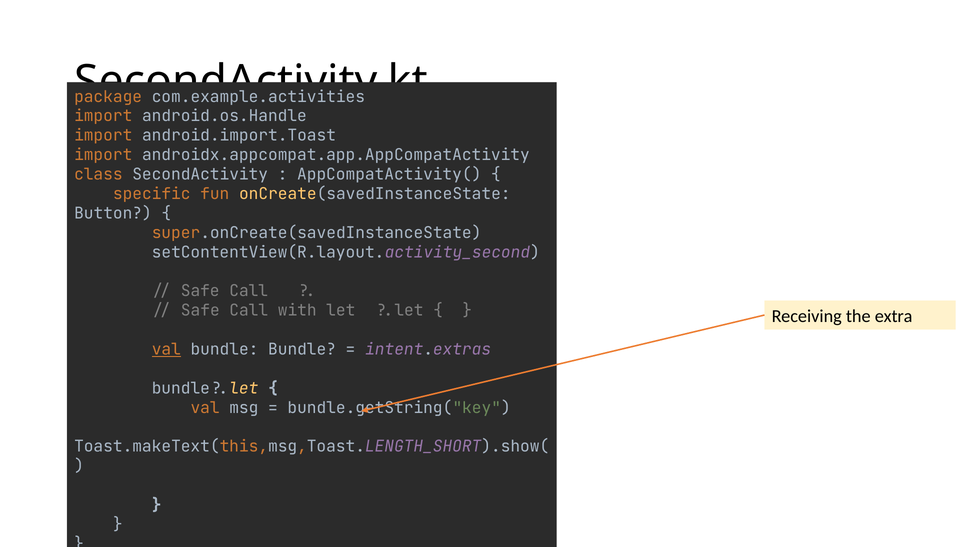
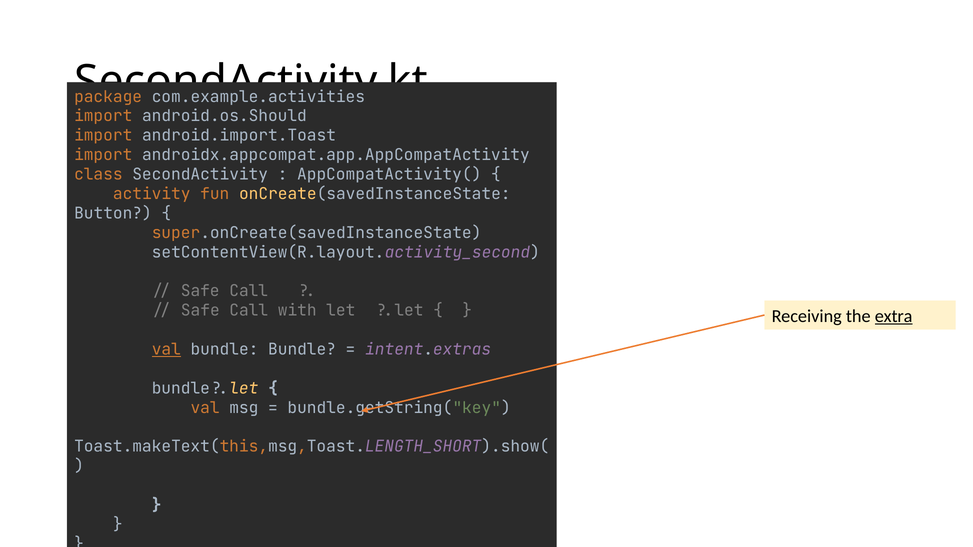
android.os.Handle: android.os.Handle -> android.os.Should (224, 116)
specific: specific -> activity (152, 194)
extra underline: none -> present (894, 317)
